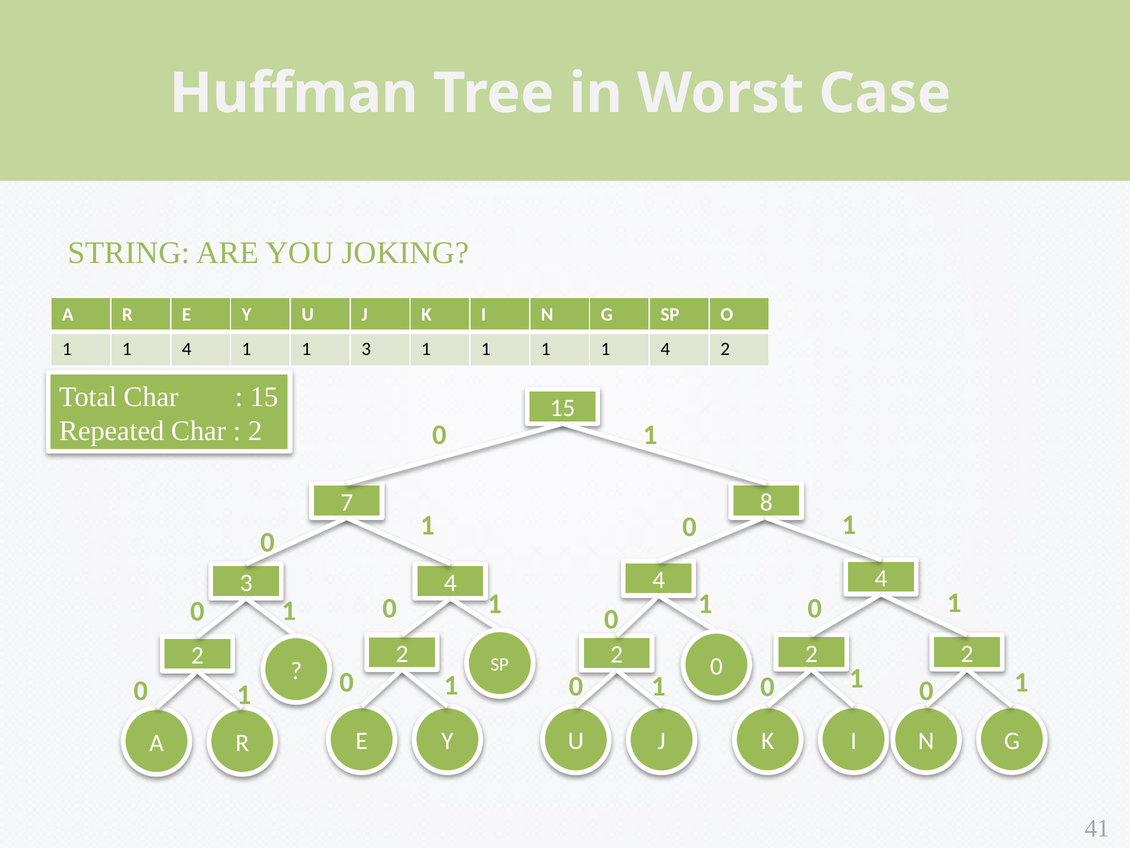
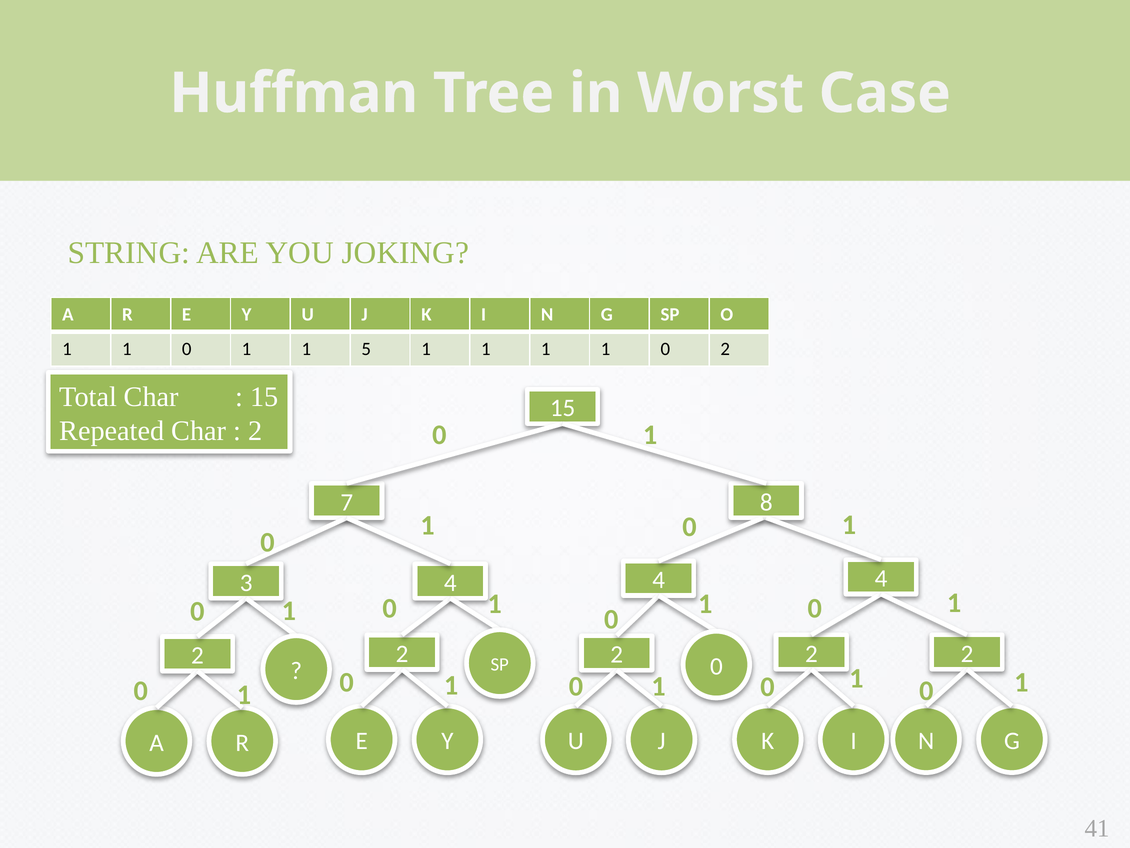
4: 4 -> 0 (187, 349)
1 3: 3 -> 5 (366, 349)
4: 4 -> 0 (665, 349)
